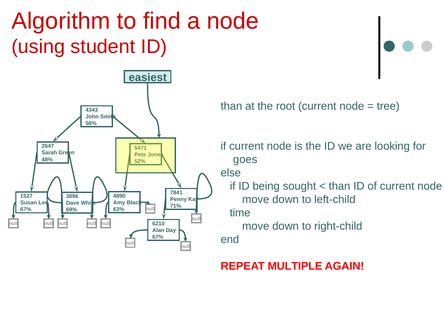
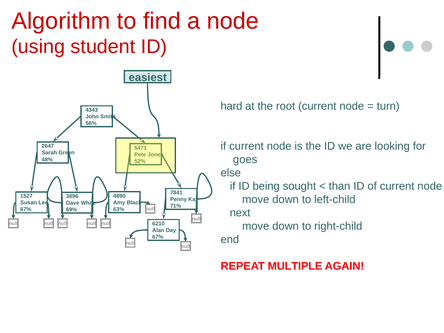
than: than -> hard (231, 106)
tree: tree -> turn (388, 106)
time: time -> next (240, 213)
